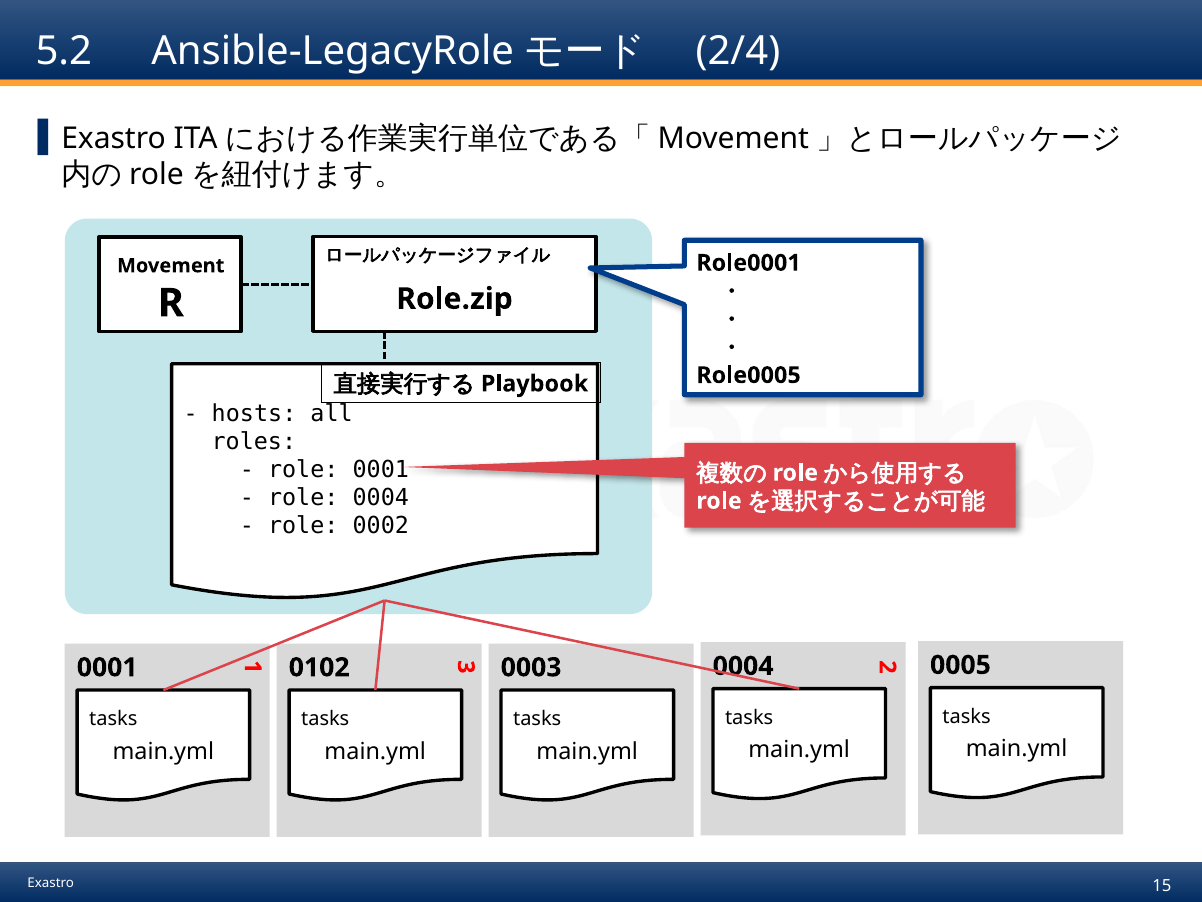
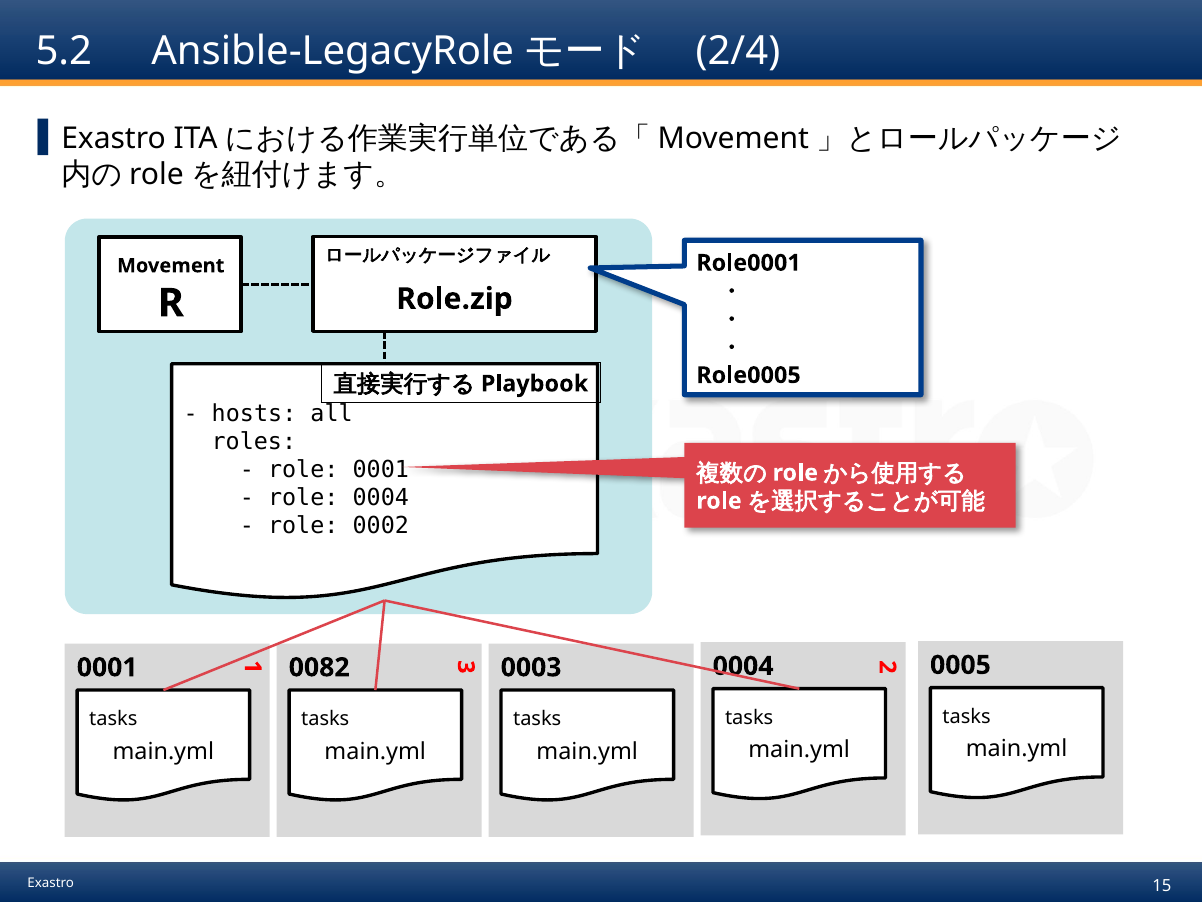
0102: 0102 -> 0082 (319, 667)
